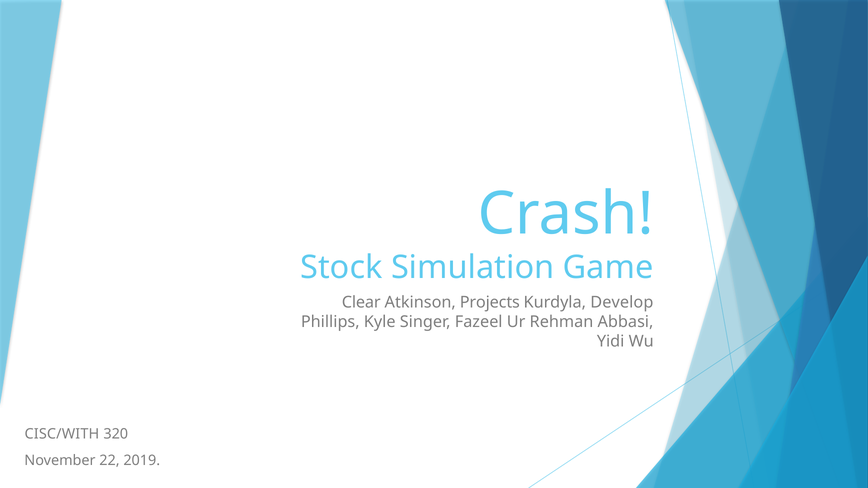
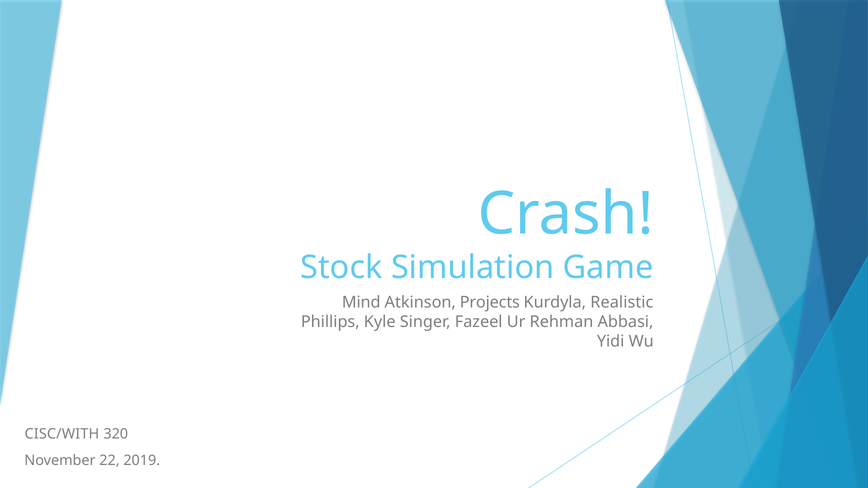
Clear: Clear -> Mind (361, 303)
Develop: Develop -> Realistic (622, 303)
